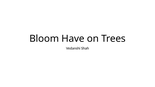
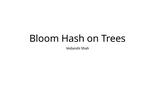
Have: Have -> Hash (73, 39)
